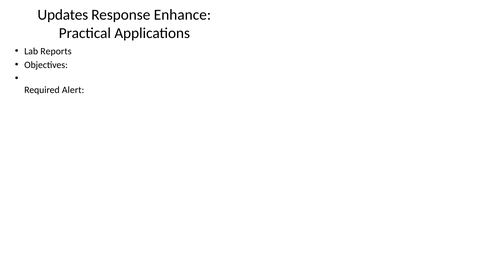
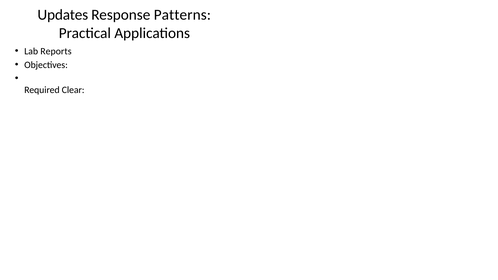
Enhance: Enhance -> Patterns (182, 15)
Alert: Alert -> Clear (73, 90)
